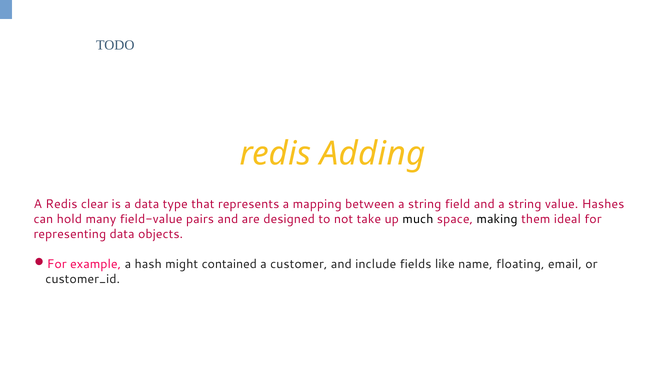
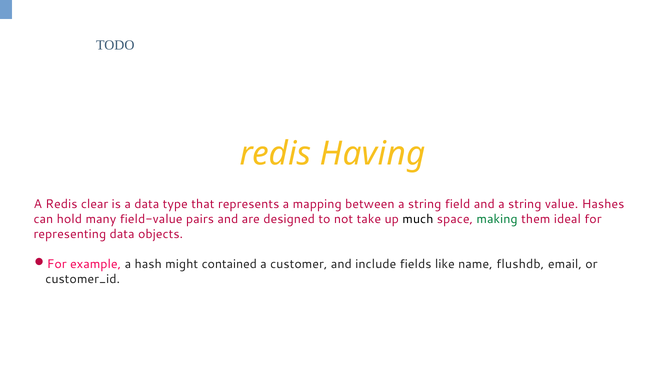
Adding: Adding -> Having (373, 154)
making colour: black -> green (497, 219)
floating: floating -> flushdb (520, 264)
